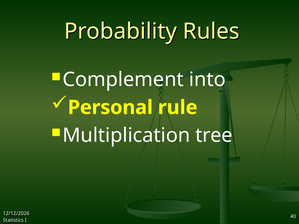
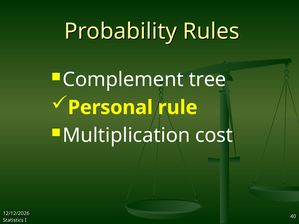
into: into -> tree (207, 80)
tree: tree -> cost (214, 136)
